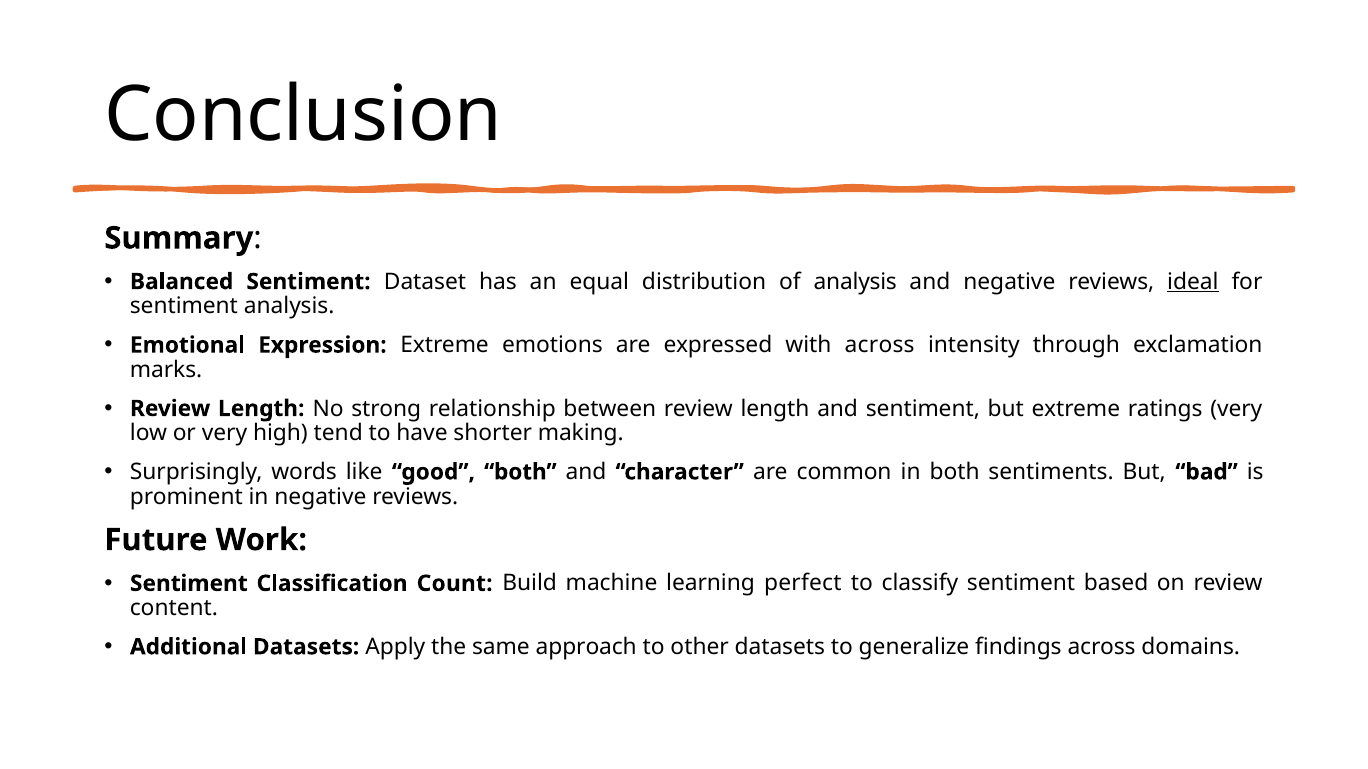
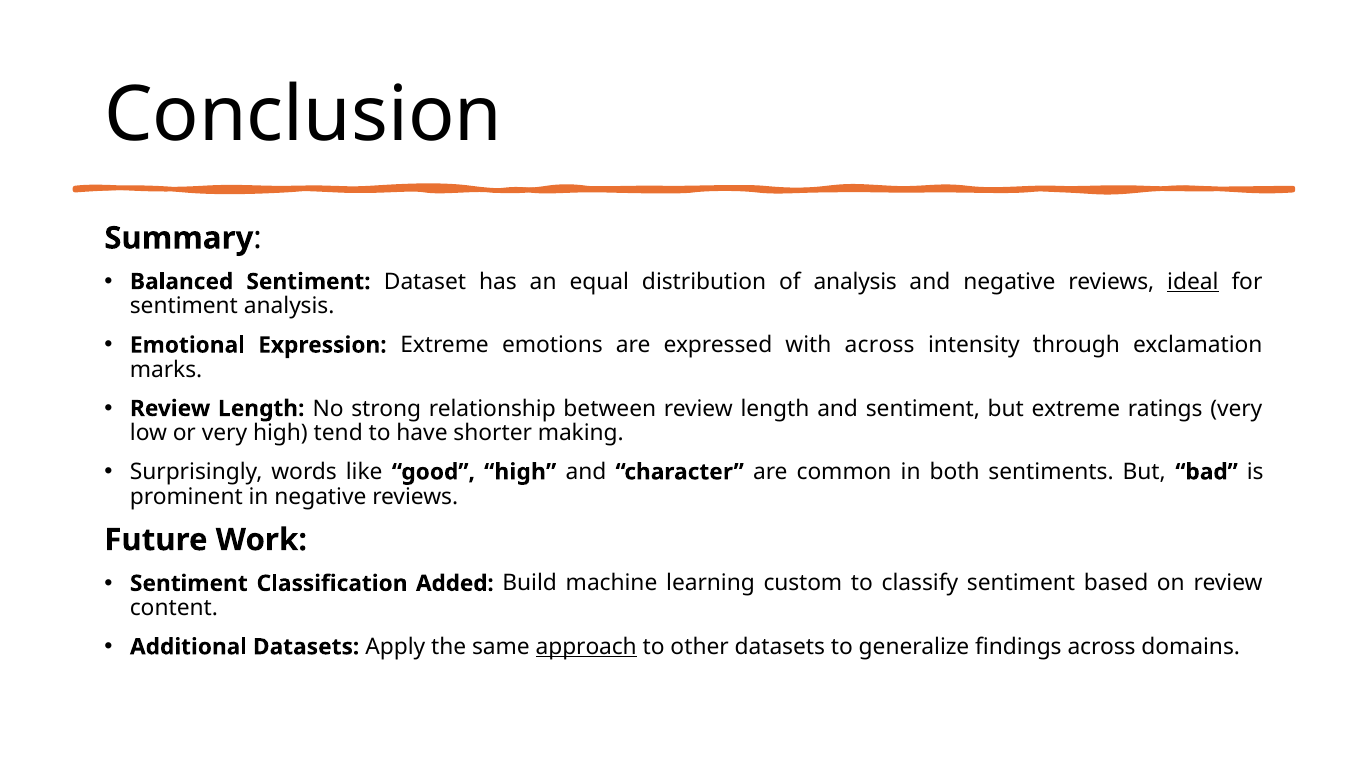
good both: both -> high (520, 472)
Count: Count -> Added (455, 584)
perfect: perfect -> custom (803, 584)
approach underline: none -> present (586, 647)
